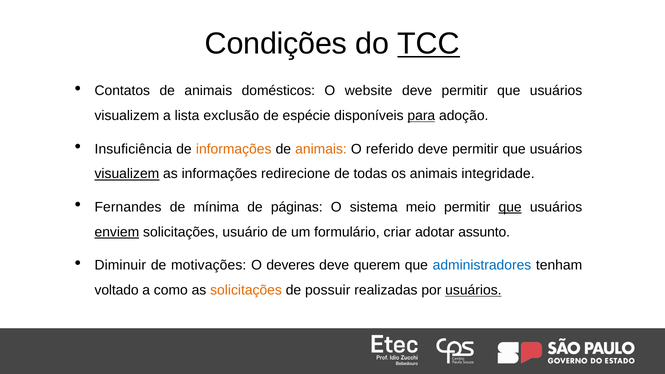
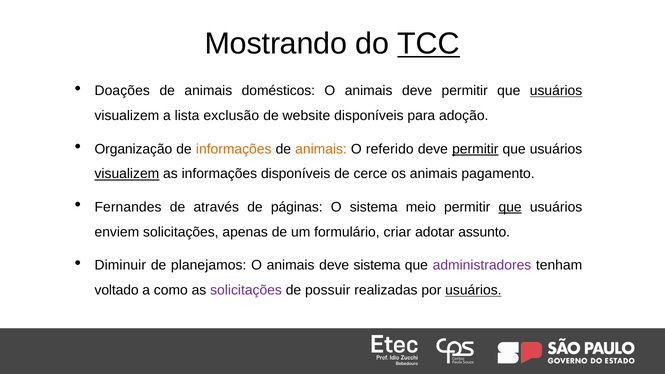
Condições: Condições -> Mostrando (276, 44)
Contatos: Contatos -> Doações (122, 91)
website: website -> animais (369, 91)
usuários underline: none -> present (556, 91)
espécie: espécie -> website (306, 116)
para underline: present -> none (421, 116)
Insuficiência: Insuficiência -> Organização (133, 149)
permitir underline: none -> present (475, 149)
informações redirecione: redirecione -> disponíveis (296, 174)
todas: todas -> cerce (370, 174)
integridade: integridade -> pagamento (498, 174)
mínima: mínima -> através (216, 207)
enviem underline: present -> none (117, 232)
usuário: usuário -> apenas (245, 232)
motivações: motivações -> planejamos (209, 265)
deveres: deveres -> animais (291, 265)
deve querem: querem -> sistema (377, 265)
administradores colour: blue -> purple (482, 265)
solicitações colour: orange -> purple (246, 290)
